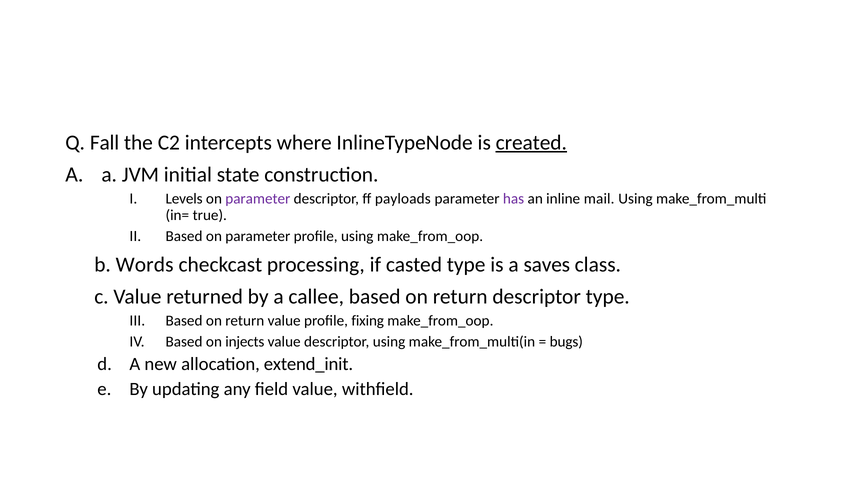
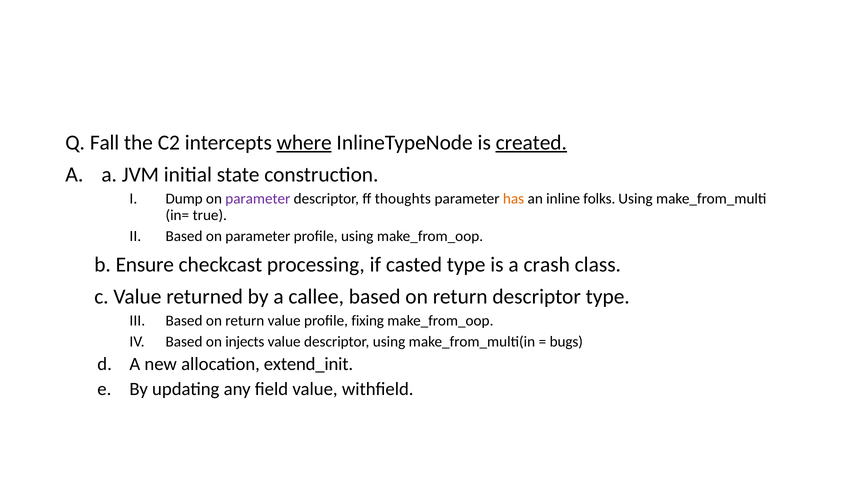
where underline: none -> present (304, 143)
Levels: Levels -> Dump (184, 199)
payloads: payloads -> thoughts (403, 199)
has colour: purple -> orange (514, 199)
mail: mail -> folks (599, 199)
Words: Words -> Ensure (145, 265)
saves: saves -> crash (547, 265)
